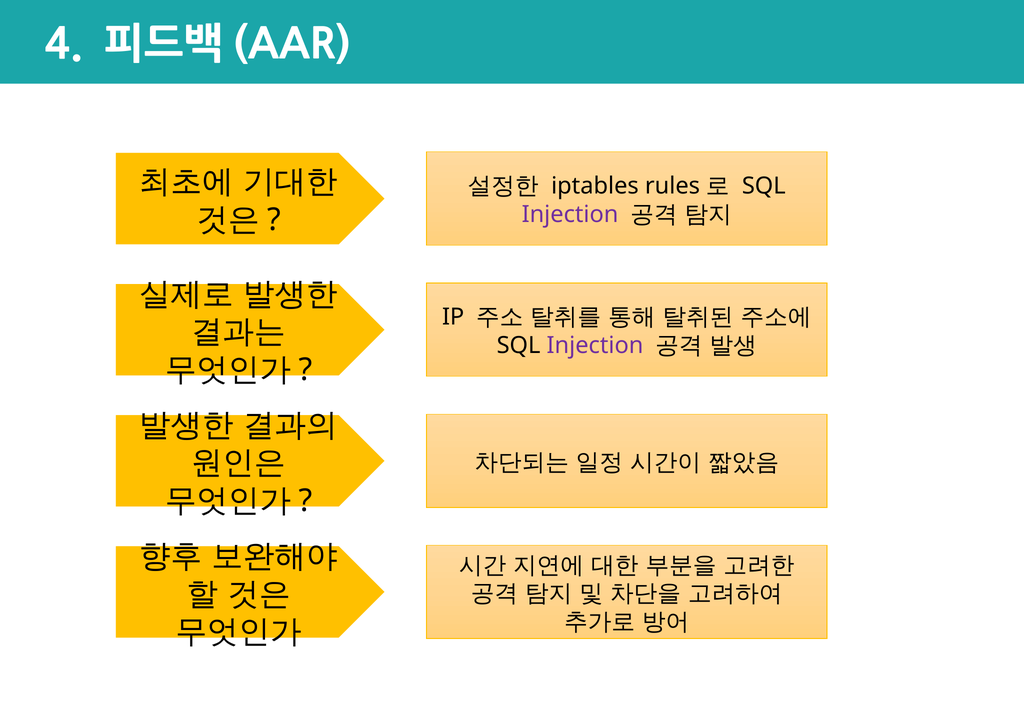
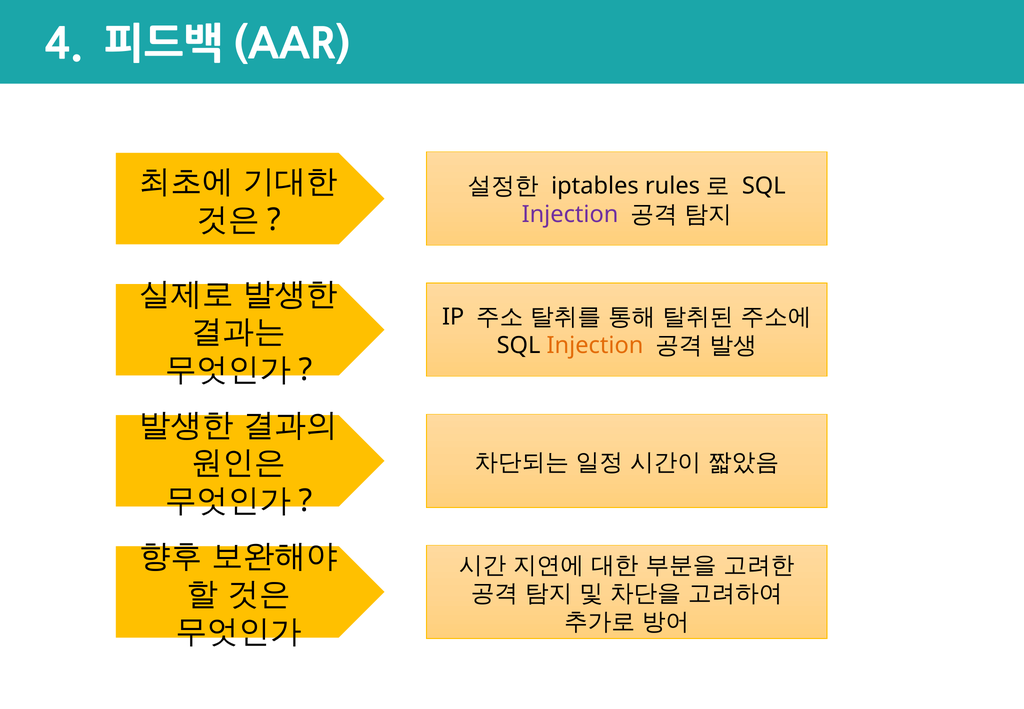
Injection colour: purple -> orange (595, 346)
